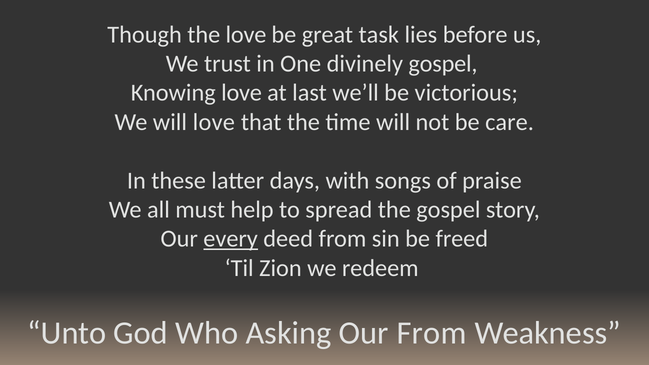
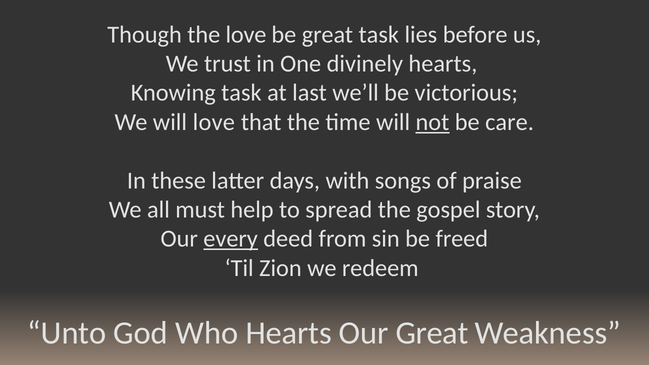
divinely gospel: gospel -> hearts (443, 64)
Knowing love: love -> task (241, 93)
not underline: none -> present (432, 122)
Who Asking: Asking -> Hearts (289, 333)
Our From: From -> Great (432, 333)
